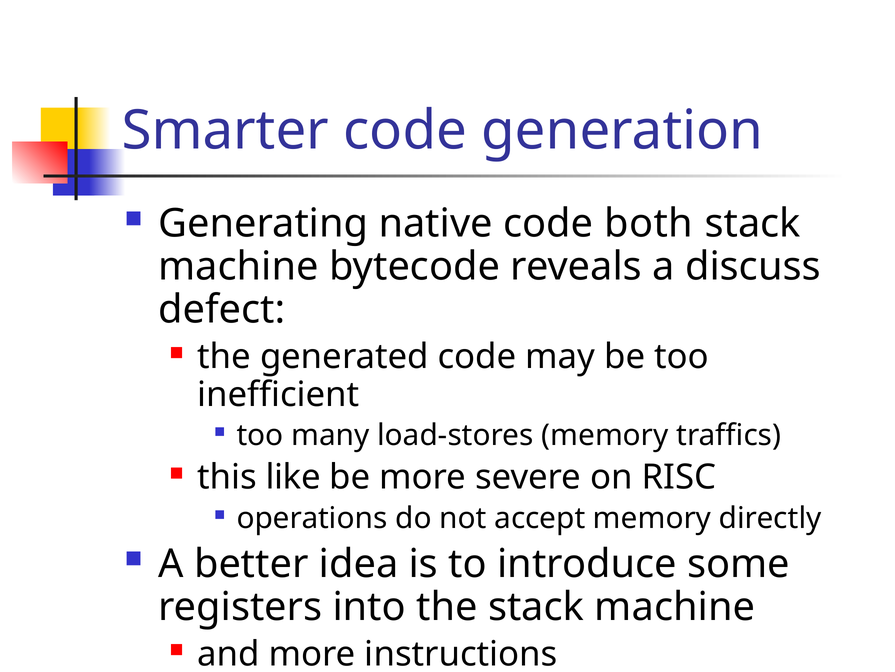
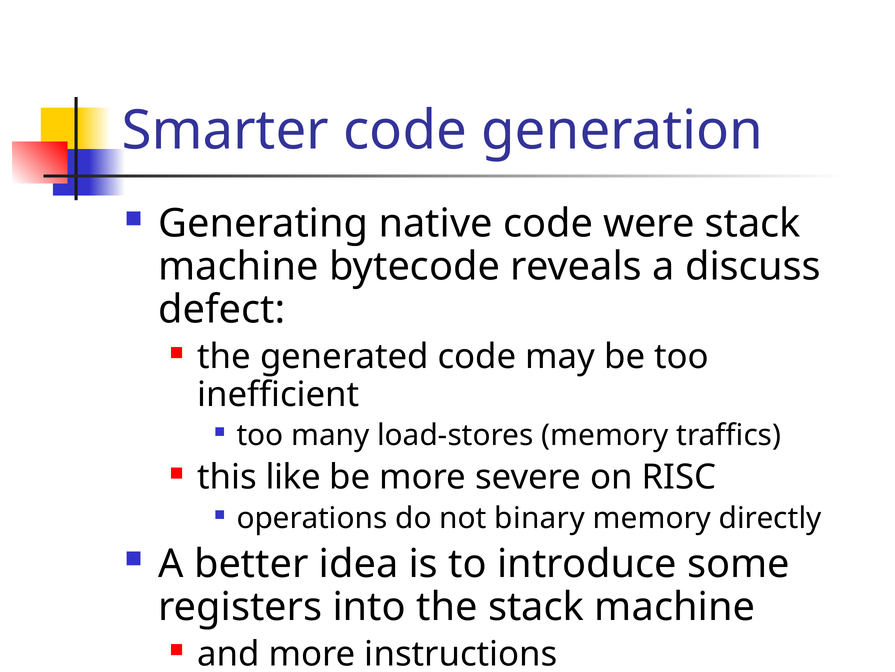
both: both -> were (649, 223)
accept: accept -> binary (540, 518)
